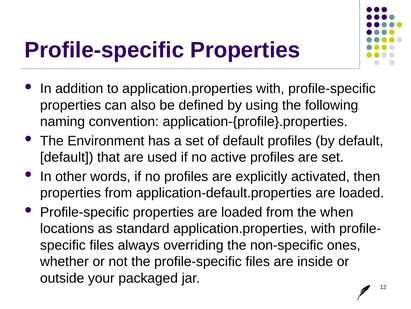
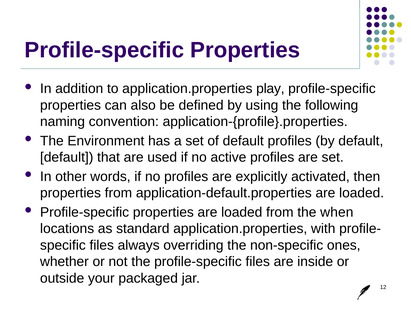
to application.properties with: with -> play (270, 89)
